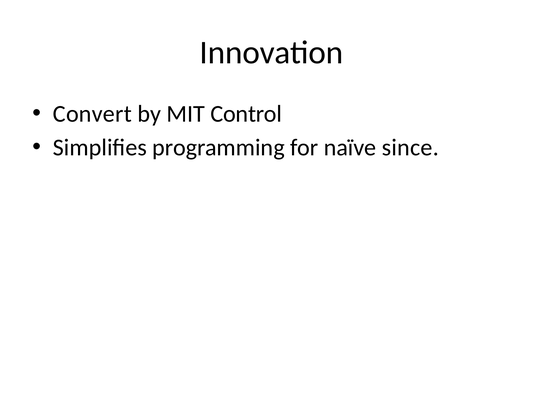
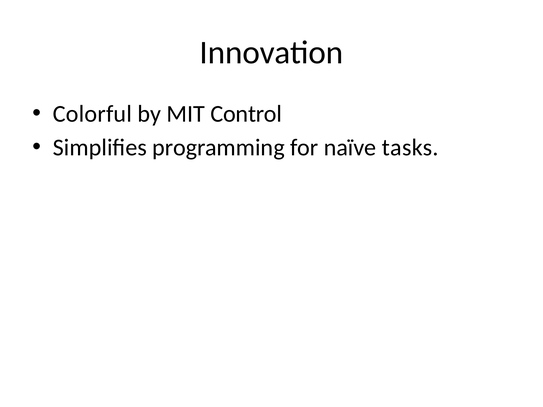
Convert: Convert -> Colorful (92, 114)
since: since -> tasks (410, 148)
